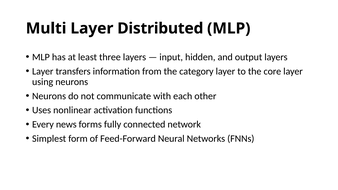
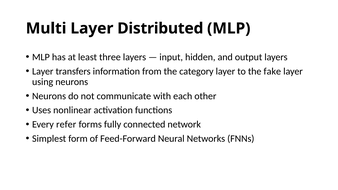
core: core -> fake (272, 71)
news: news -> refer (66, 124)
